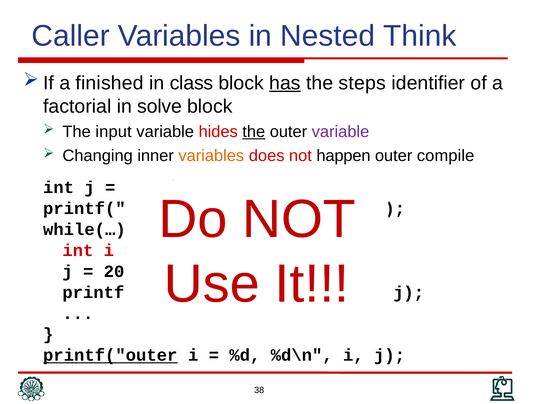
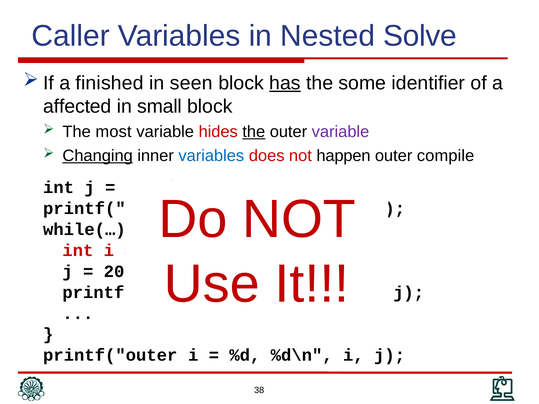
Think: Think -> Solve (420, 36)
class: class -> seen (191, 83)
steps: steps -> some (362, 83)
factorial: factorial -> affected (77, 106)
solve: solve -> small (160, 106)
input: input -> most (114, 132)
Changing underline: none -> present (98, 156)
variables colour: orange -> blue (211, 156)
printf("outer underline: present -> none (110, 356)
